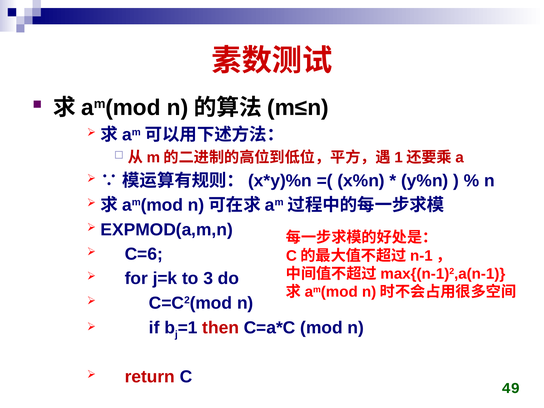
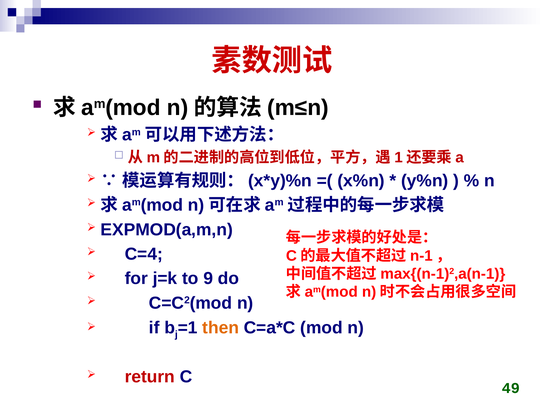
C=6: C=6 -> C=4 (144, 254)
3: 3 -> 9 (208, 279)
then colour: red -> orange (221, 328)
